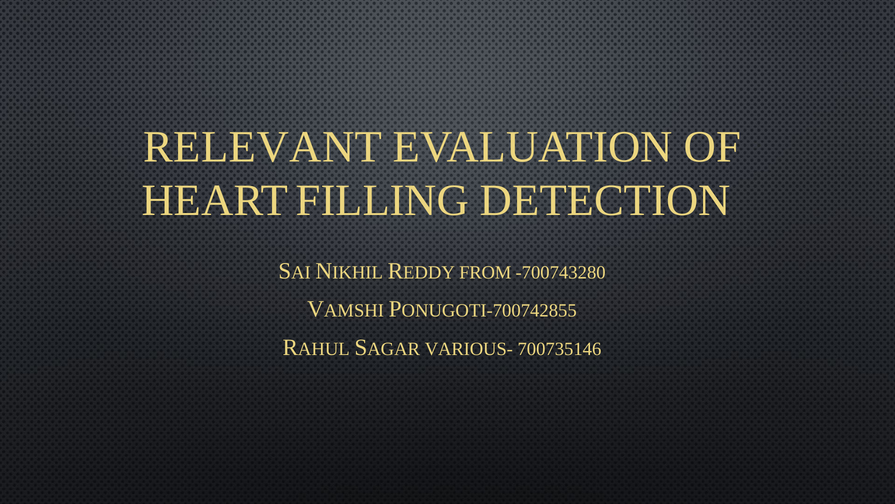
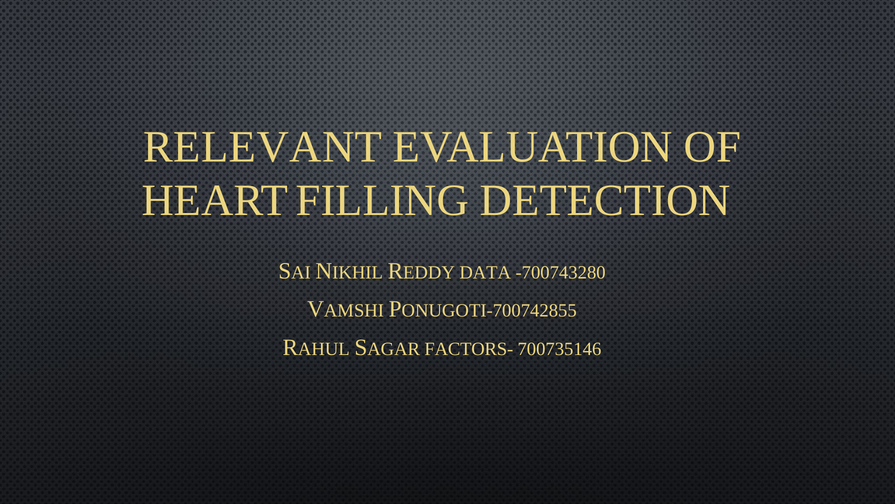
FROM: FROM -> DATA (485, 272)
VARIOUS-: VARIOUS- -> FACTORS- (469, 349)
